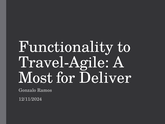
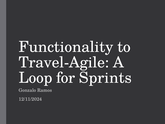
Most: Most -> Loop (36, 78)
Deliver: Deliver -> Sprints (105, 78)
